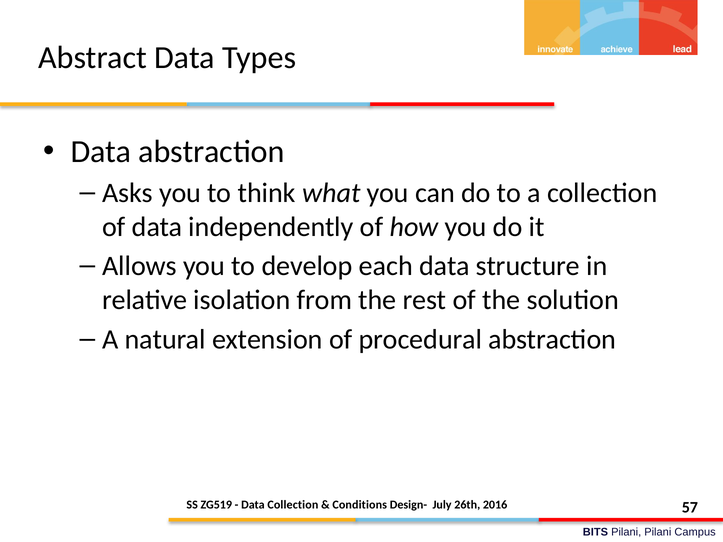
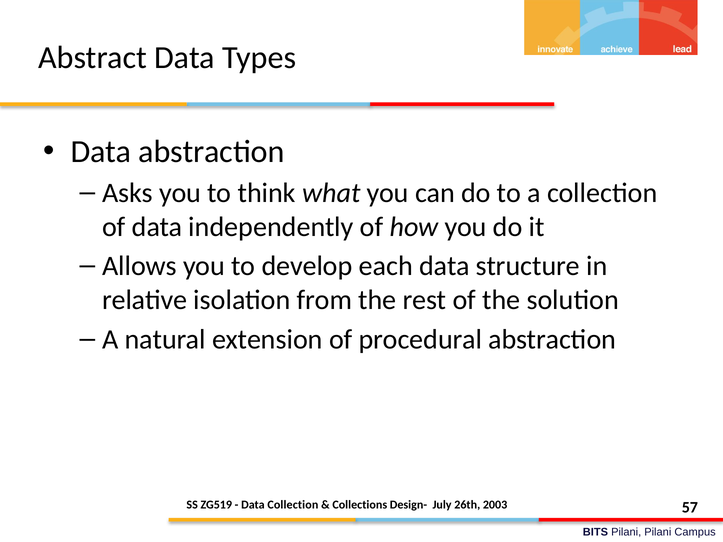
Conditions: Conditions -> Collections (360, 505)
2016: 2016 -> 2003 (495, 505)
